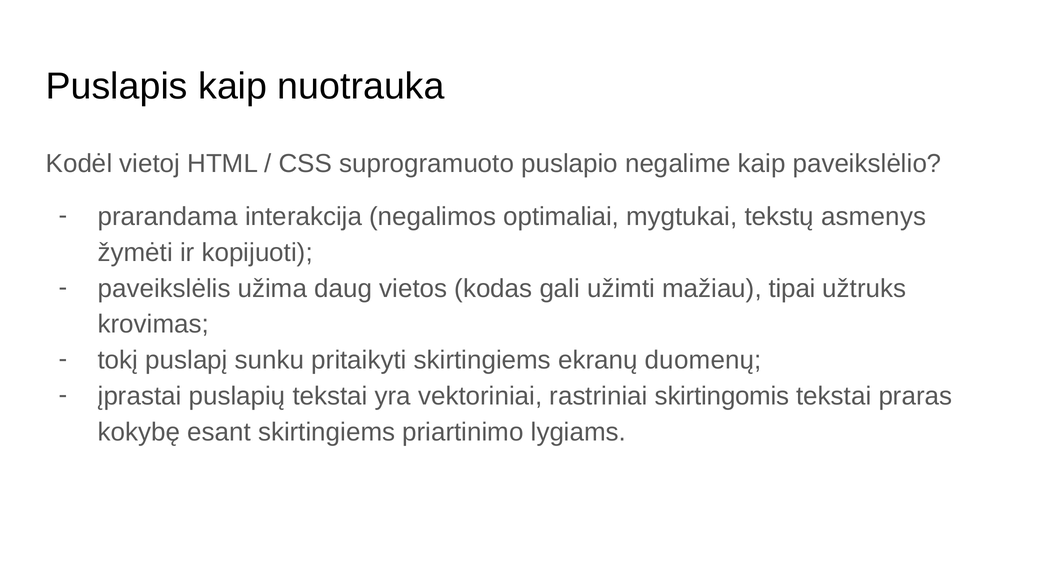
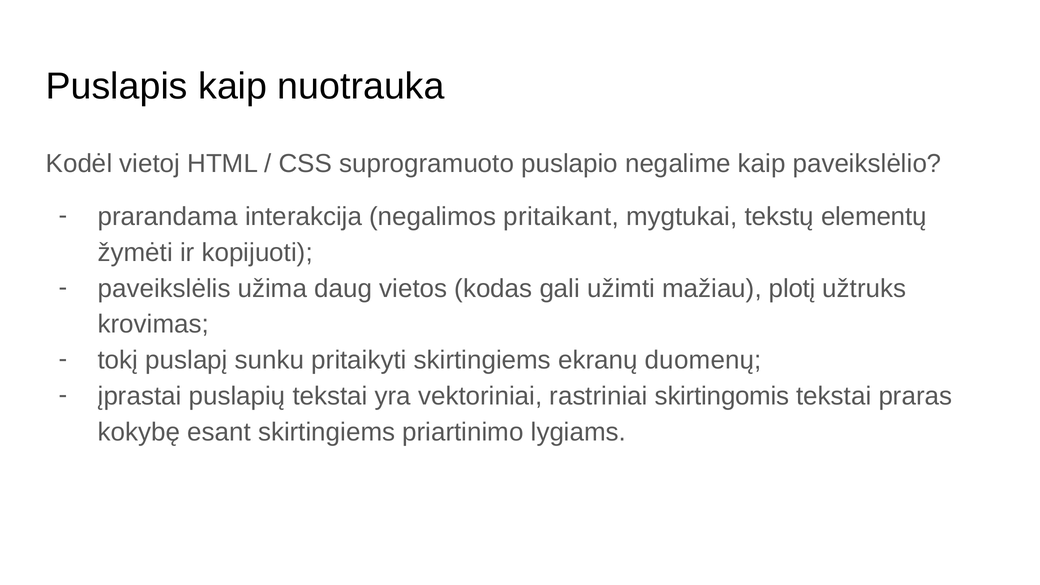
optimaliai: optimaliai -> pritaikant (561, 217)
asmenys: asmenys -> elementų (874, 217)
tipai: tipai -> plotį (792, 288)
